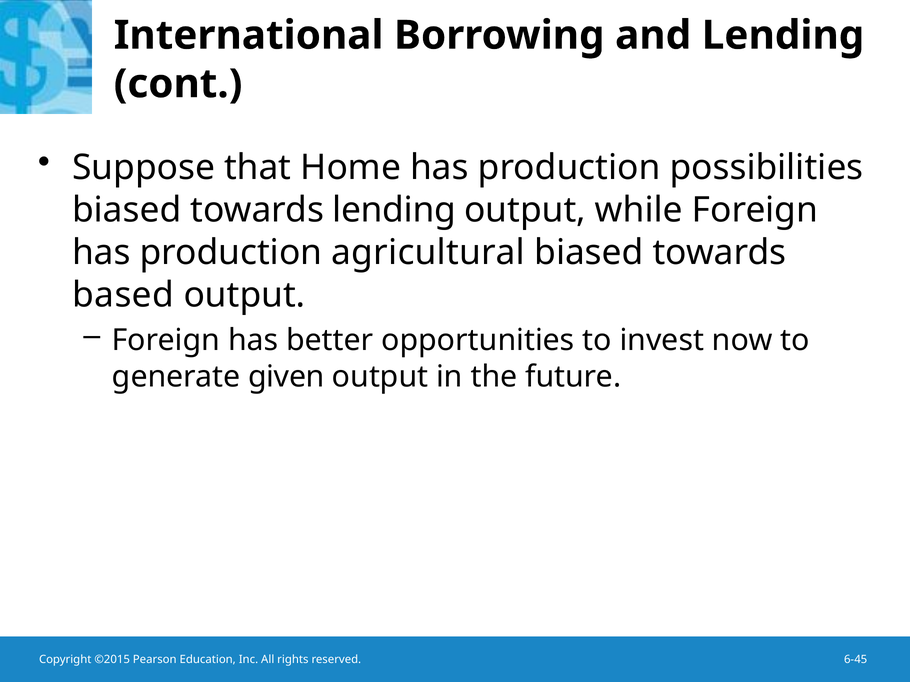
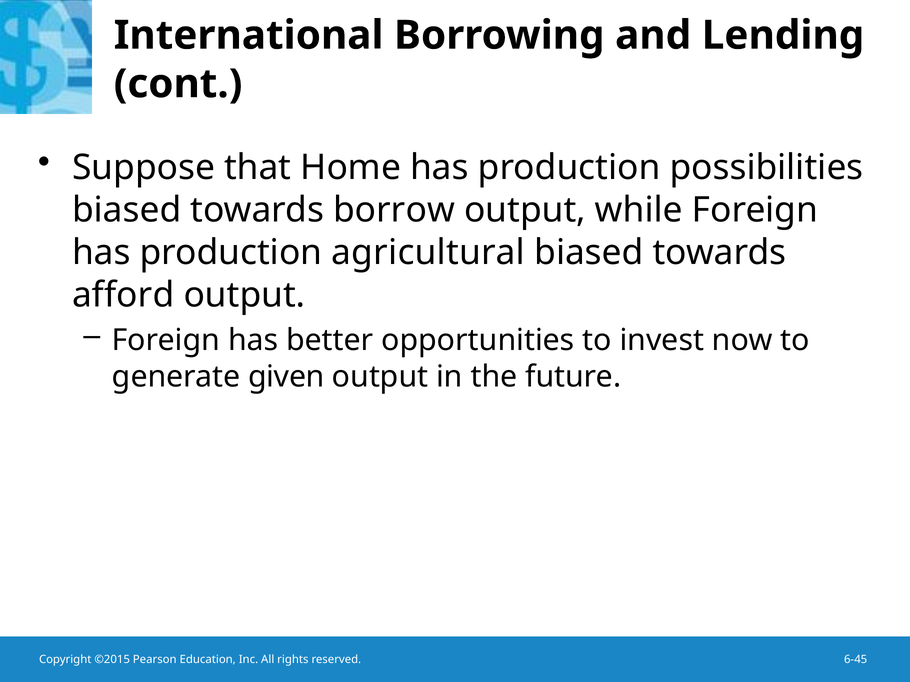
towards lending: lending -> borrow (394, 210)
based: based -> afford (123, 295)
